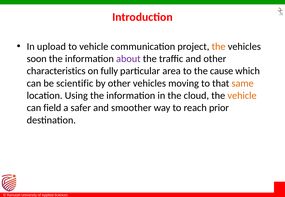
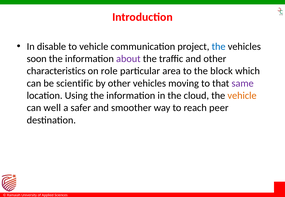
upload: upload -> disable (51, 47)
the colour: orange -> blue (219, 47)
fully: fully -> role (109, 71)
cause: cause -> block (221, 71)
same colour: orange -> purple (243, 83)
field: field -> well (52, 108)
prior: prior -> peer (219, 108)
